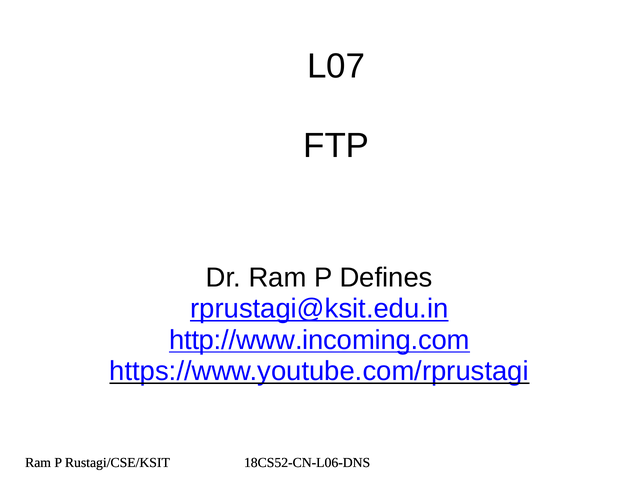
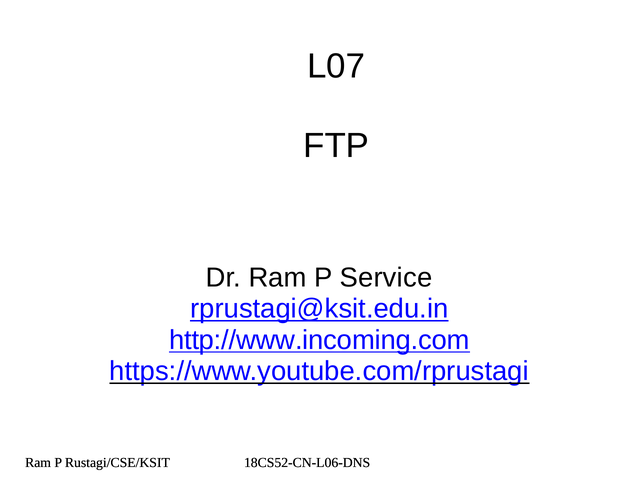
Defines: Defines -> Service (386, 278)
